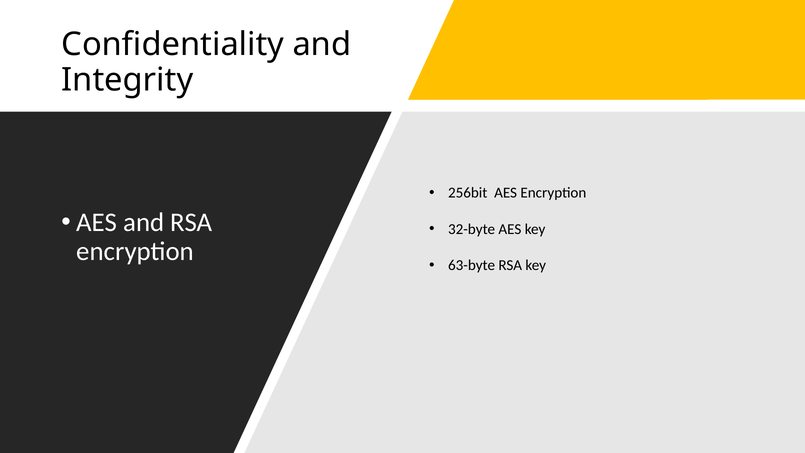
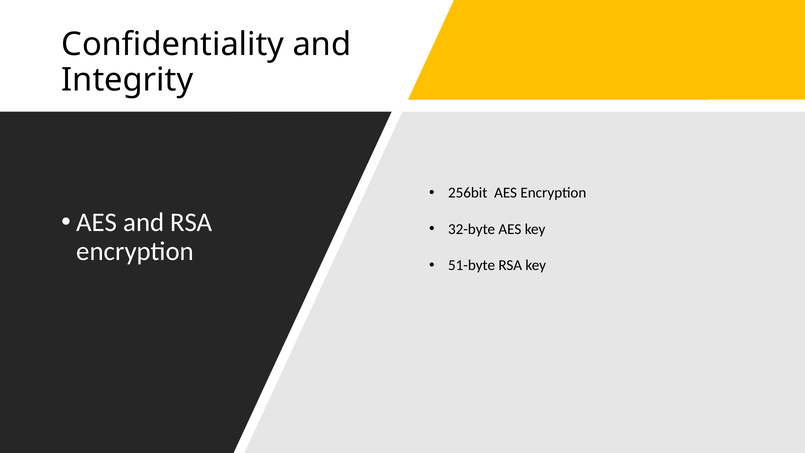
63-byte: 63-byte -> 51-byte (472, 265)
